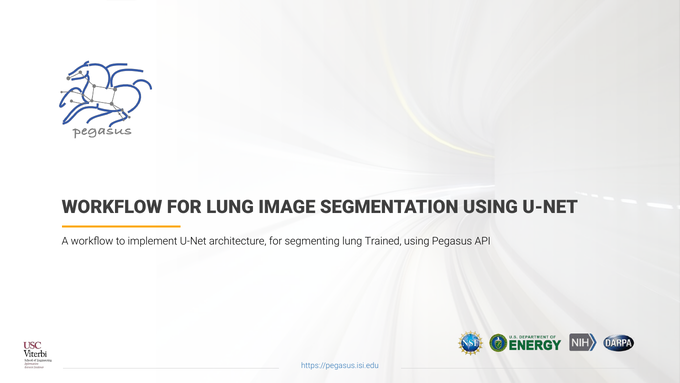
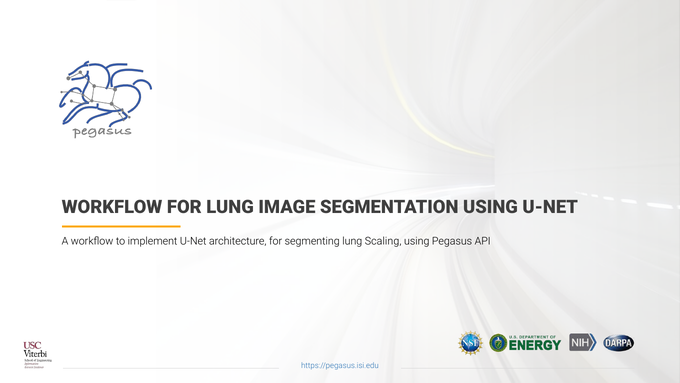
Trained: Trained -> Scaling (383, 241)
